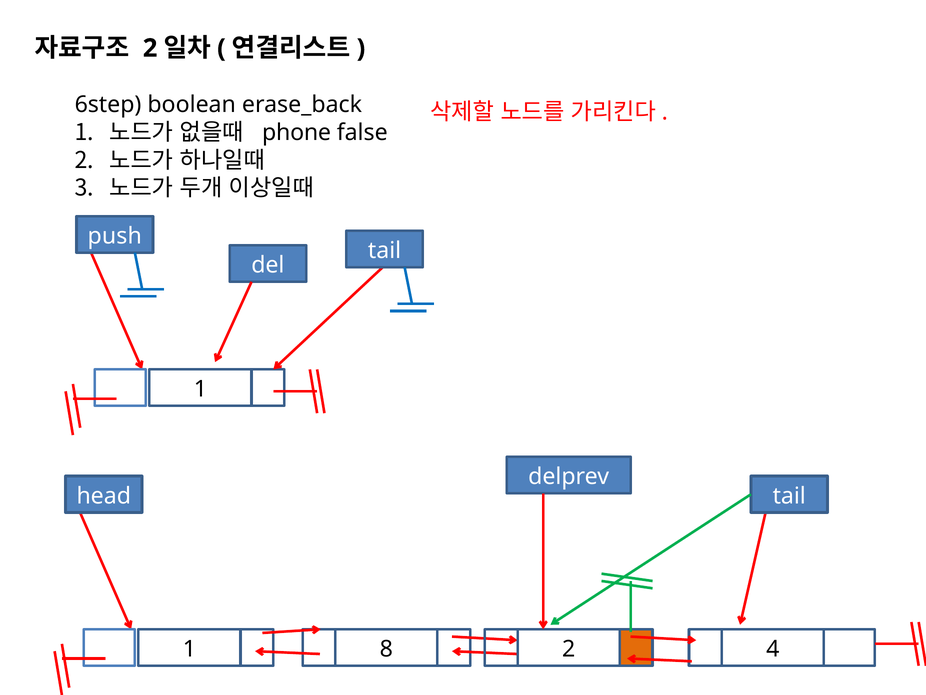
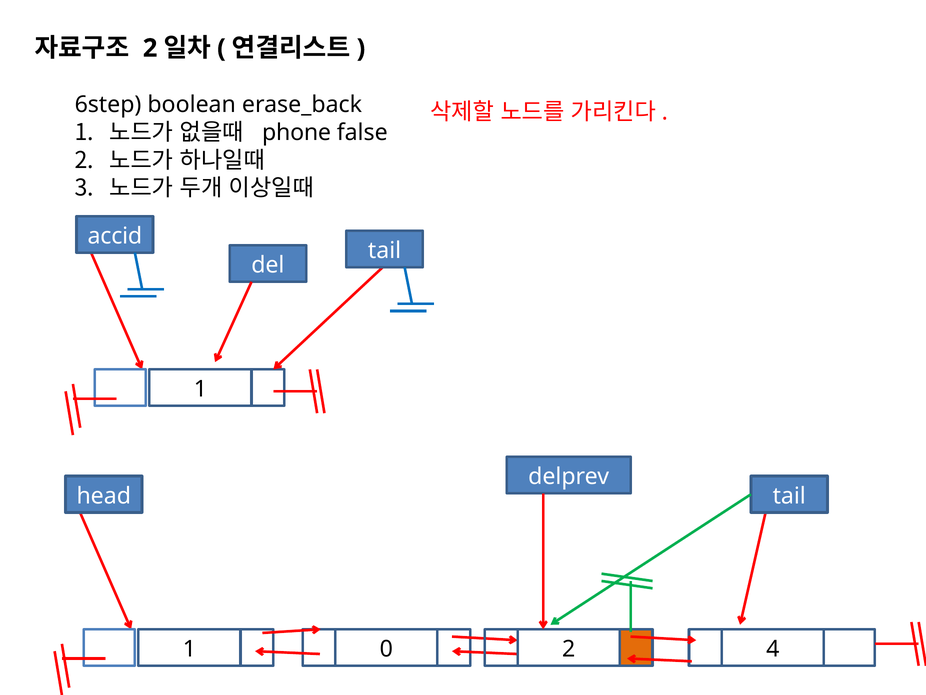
push: push -> accid (115, 236)
8: 8 -> 0 (386, 649)
